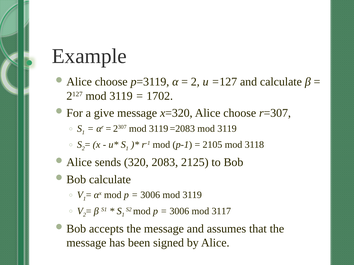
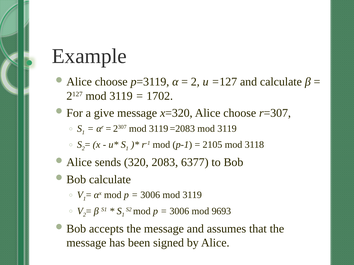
2125: 2125 -> 6377 (195, 163)
3117: 3117 -> 9693 (221, 211)
